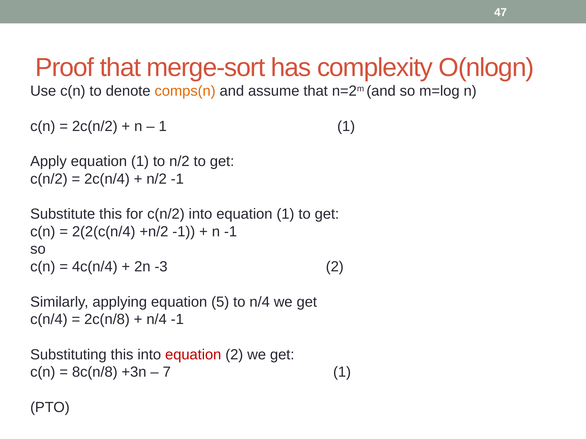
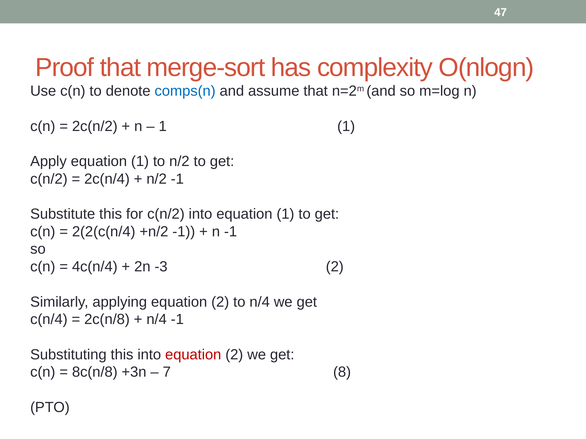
comps(n colour: orange -> blue (185, 91)
applying equation 5: 5 -> 2 (220, 302)
7 1: 1 -> 8 (342, 373)
